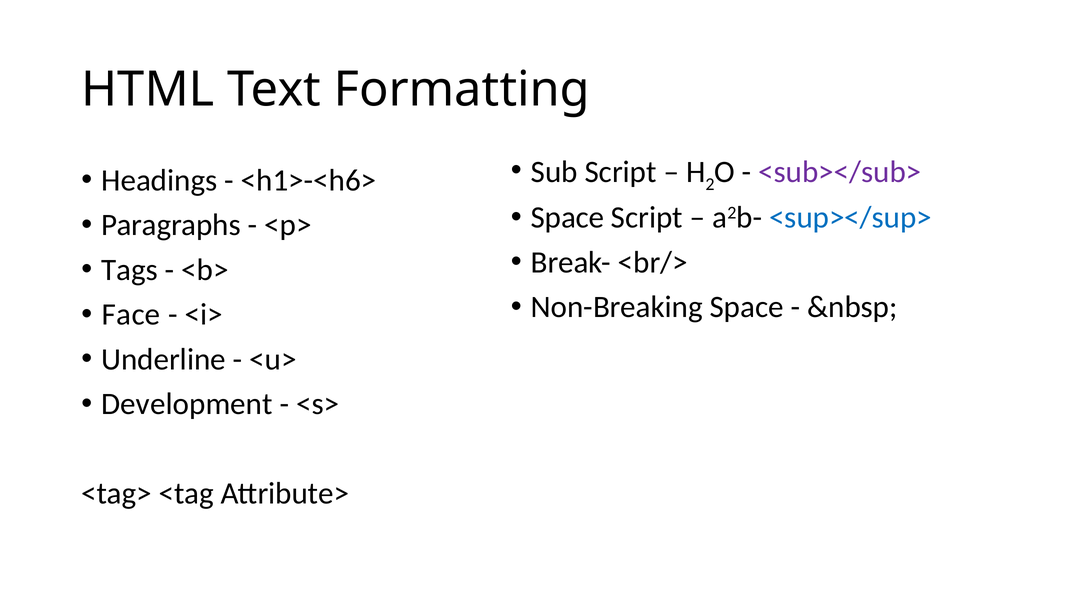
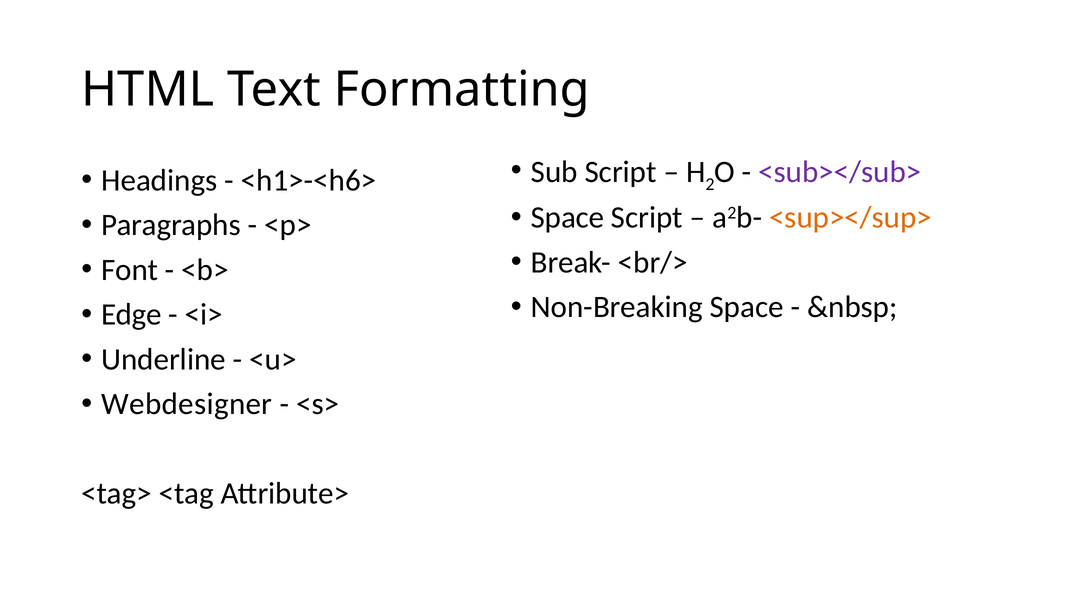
<sup></sup> colour: blue -> orange (851, 218)
Tags: Tags -> Font (130, 270)
Face: Face -> Edge (131, 314)
Development: Development -> Webdesigner (187, 404)
